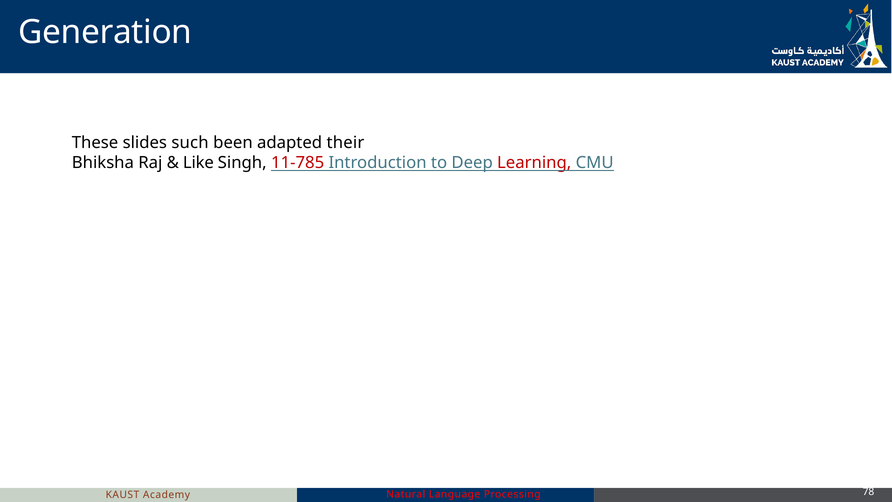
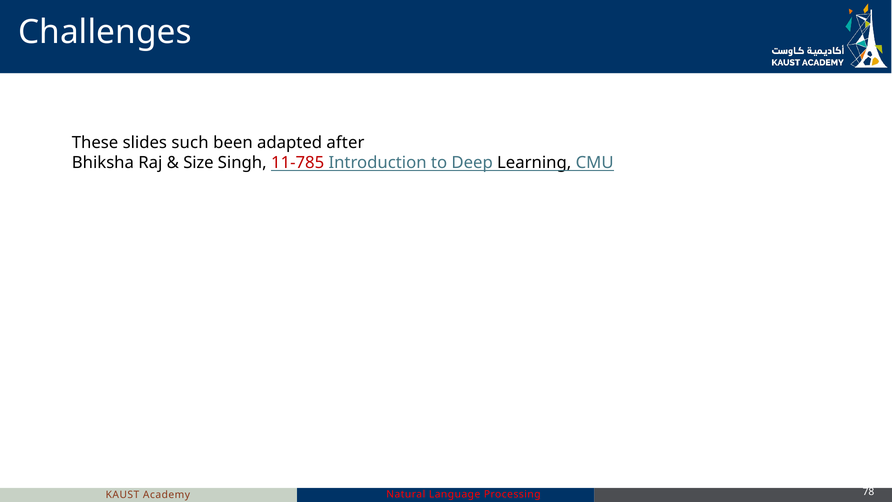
Generation: Generation -> Challenges (105, 32)
their: their -> after (345, 143)
Like: Like -> Size (198, 163)
Learning colour: red -> black (534, 163)
